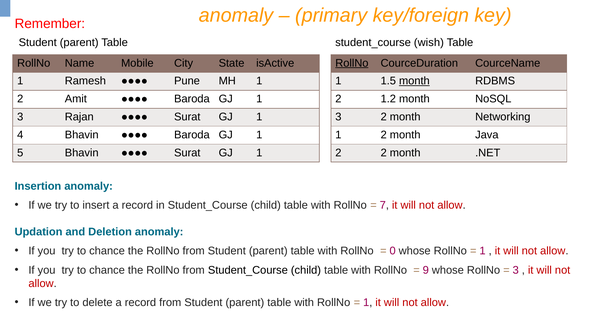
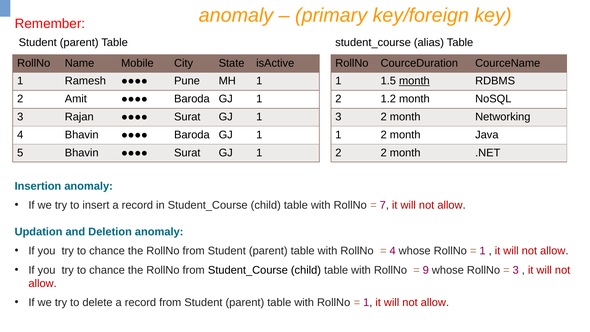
wish: wish -> alias (429, 43)
RollNo underline: present -> none (352, 63)
0: 0 -> 4 (393, 251)
